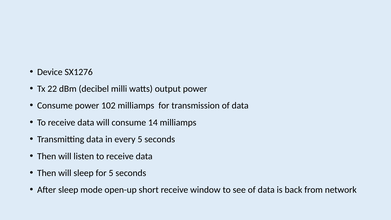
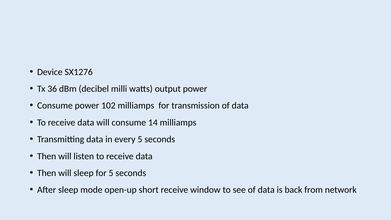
22: 22 -> 36 (52, 89)
